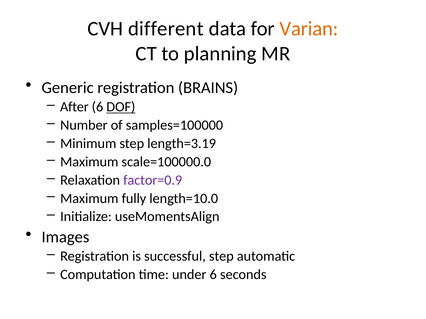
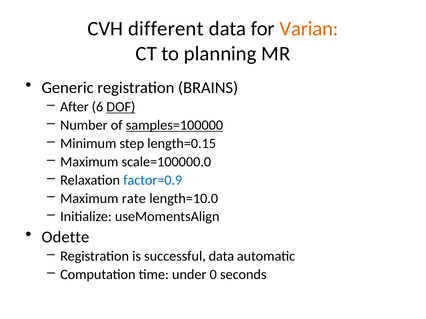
samples=100000 underline: none -> present (174, 125)
length=3.19: length=3.19 -> length=0.15 (182, 144)
factor=0.9 colour: purple -> blue (153, 180)
fully: fully -> rate (134, 199)
Images: Images -> Odette (65, 237)
successful step: step -> data (221, 257)
under 6: 6 -> 0 (213, 275)
